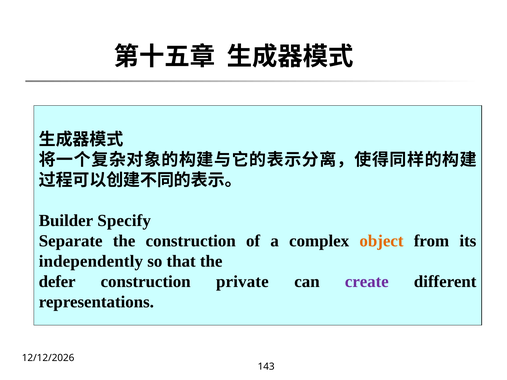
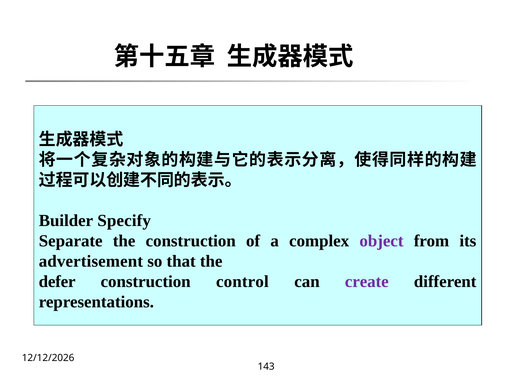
object colour: orange -> purple (381, 241)
independently: independently -> advertisement (91, 261)
private: private -> control (242, 282)
